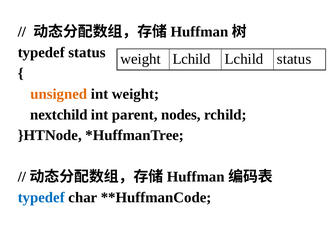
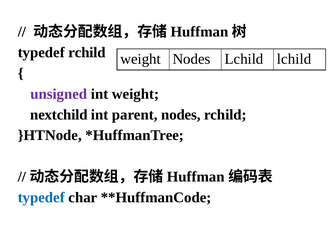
typedef status: status -> rchild (87, 52)
weight Lchild: Lchild -> Nodes (191, 59)
Lchild status: status -> lchild (294, 59)
unsigned colour: orange -> purple (59, 94)
